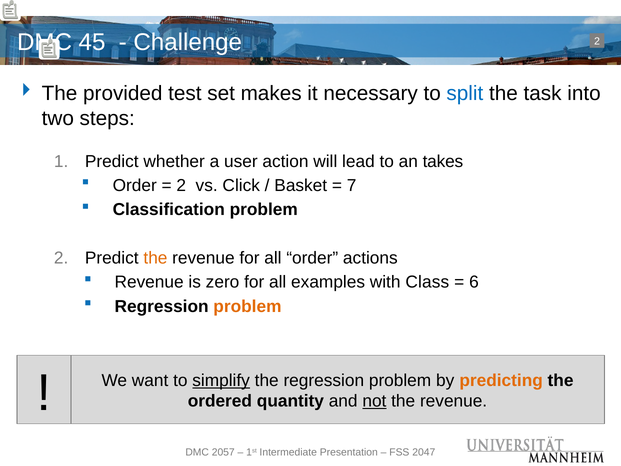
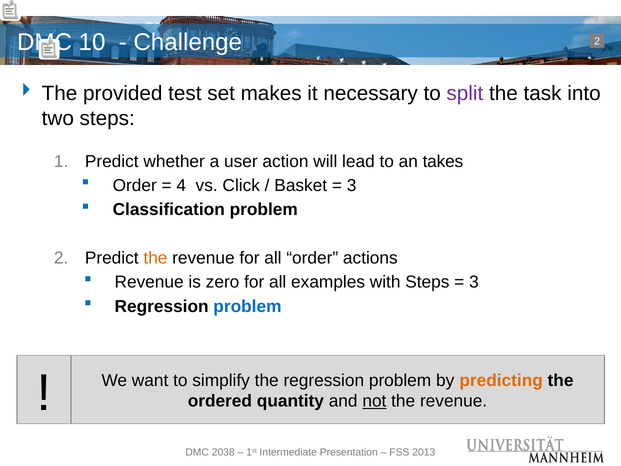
45: 45 -> 10 (92, 42)
split colour: blue -> purple (465, 94)
2: 2 -> 4 (181, 185)
7: 7 -> 3 (352, 185)
with Class: Class -> Steps (427, 282)
6: 6 -> 3 (474, 282)
problem colour: orange -> blue (247, 306)
simplify underline: present -> none (221, 380)
2057: 2057 -> 2038 (223, 452)
2047: 2047 -> 2013 (424, 452)
